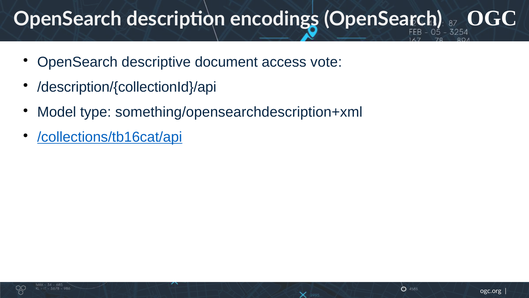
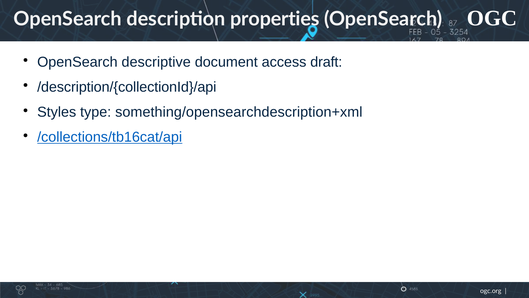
encodings: encodings -> properties (275, 19)
vote: vote -> draft (326, 62)
Model: Model -> Styles (57, 112)
